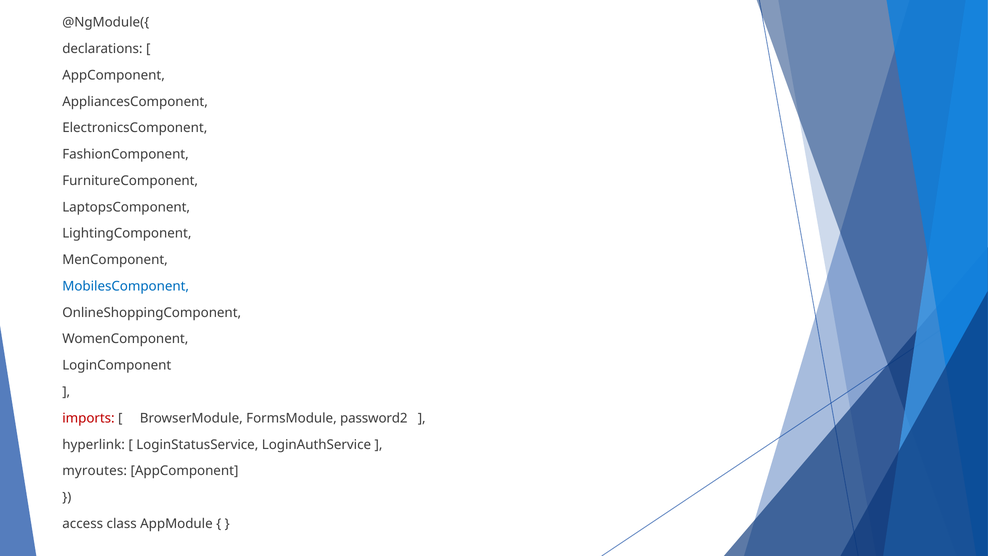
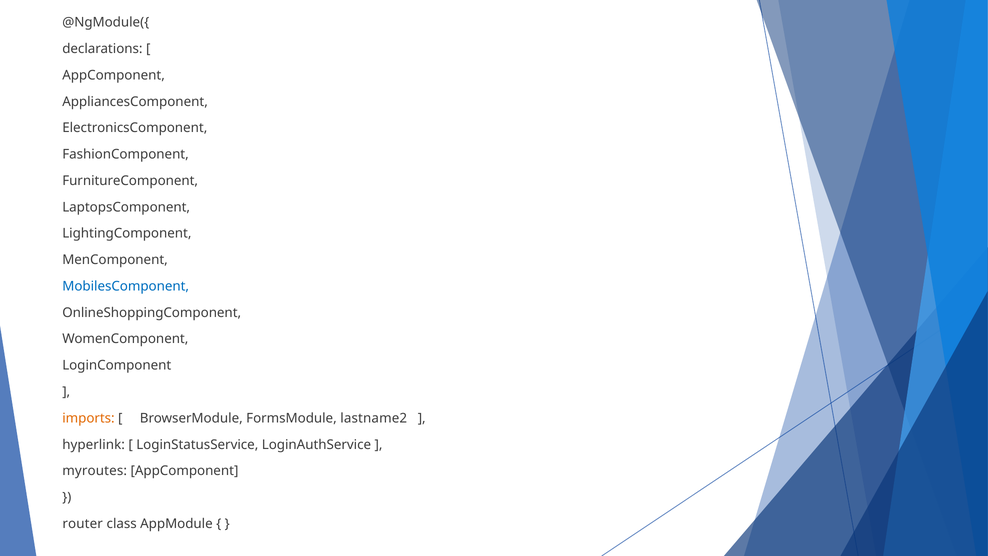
imports colour: red -> orange (88, 418)
password2: password2 -> lastname2 (374, 418)
access: access -> router (83, 523)
